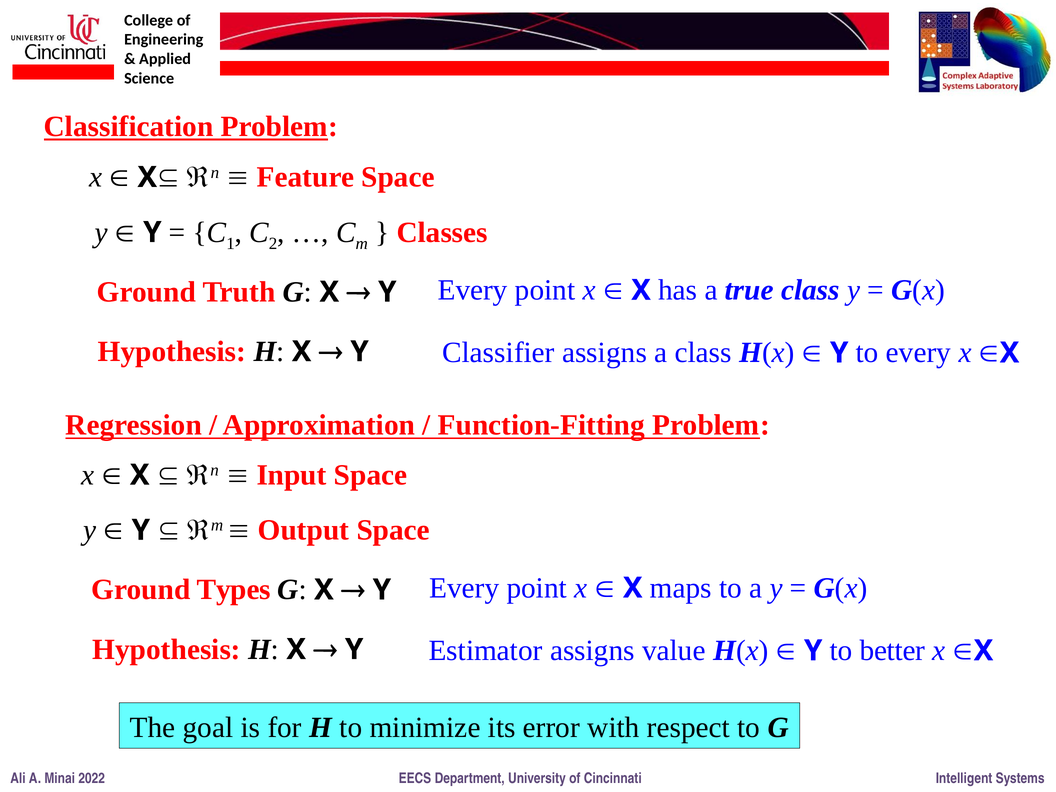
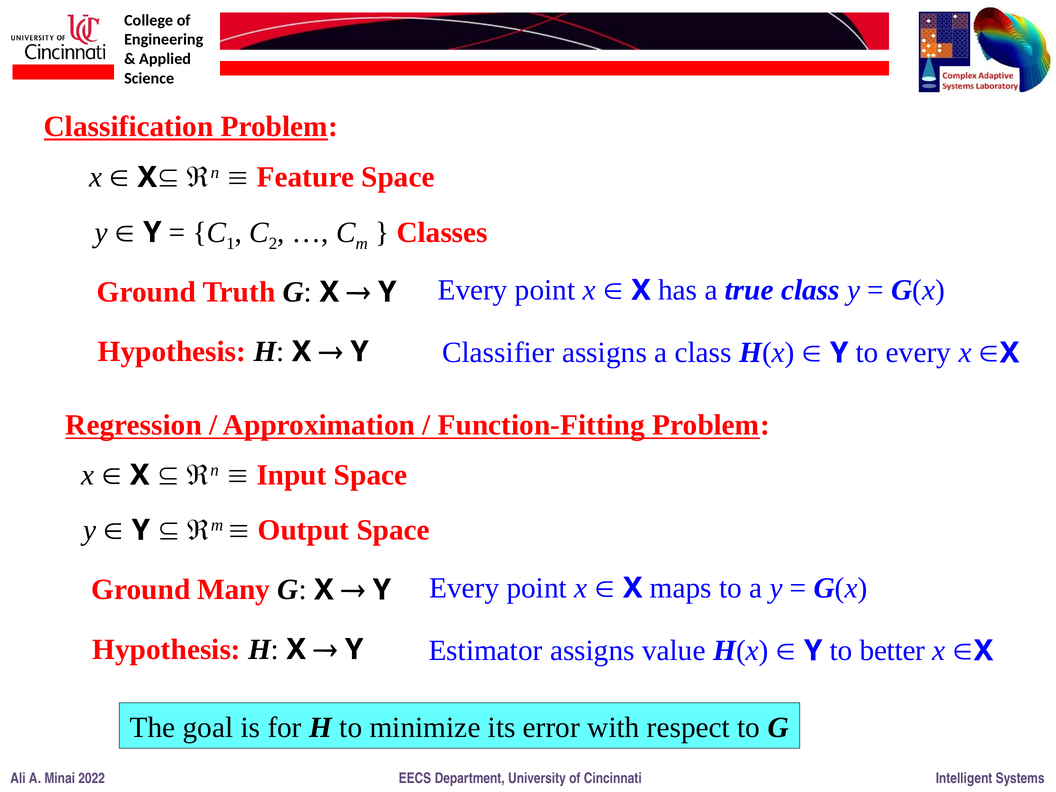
Types: Types -> Many (234, 590)
